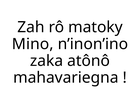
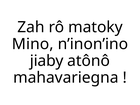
zaka: zaka -> jiaby (47, 61)
